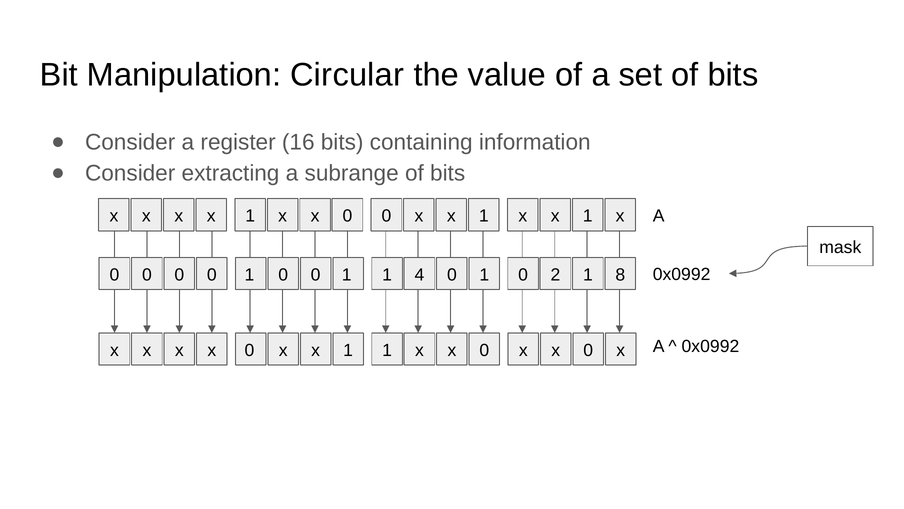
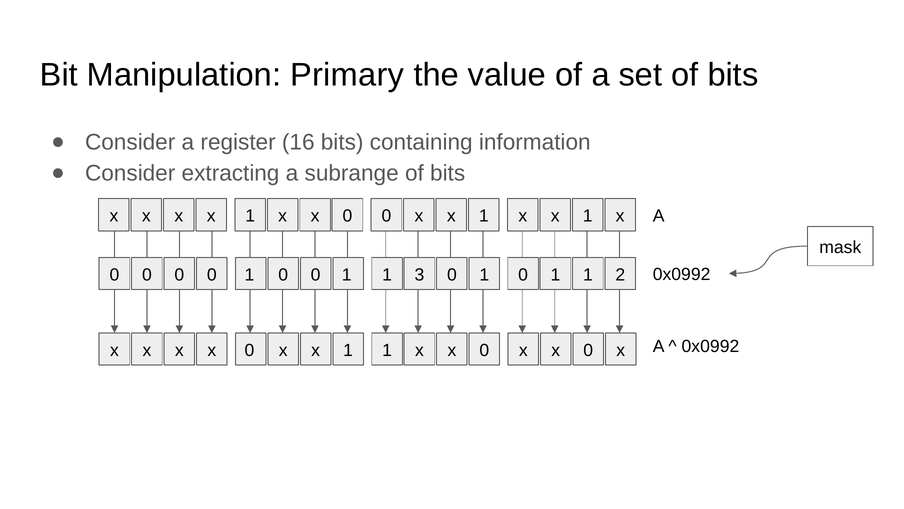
Circular: Circular -> Primary (347, 75)
4: 4 -> 3 (419, 274)
2: 2 -> 1 (555, 274)
8: 8 -> 2 (620, 274)
